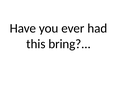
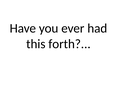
bring: bring -> forth (70, 44)
